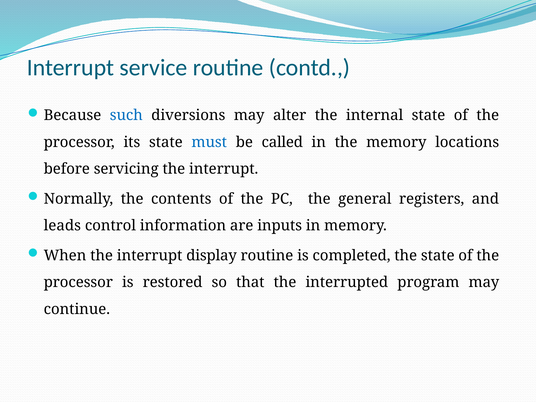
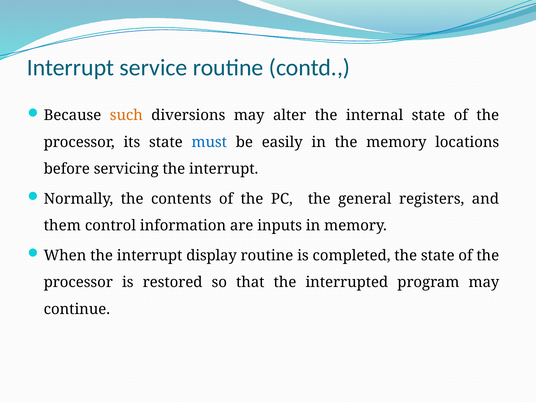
such colour: blue -> orange (126, 115)
called: called -> easily (282, 142)
leads: leads -> them (62, 226)
